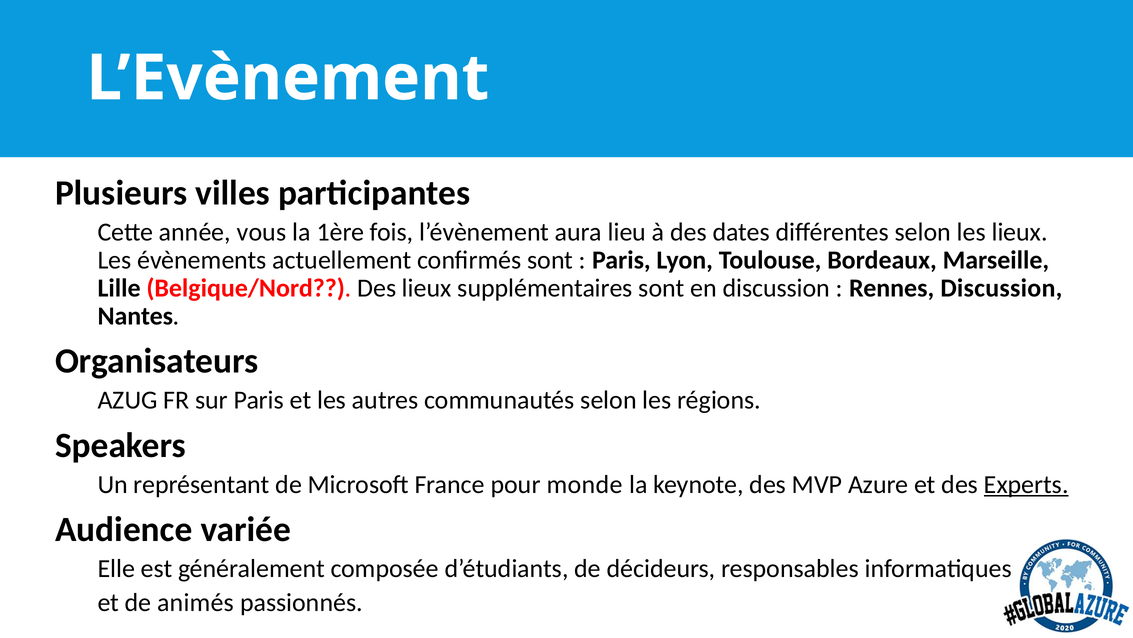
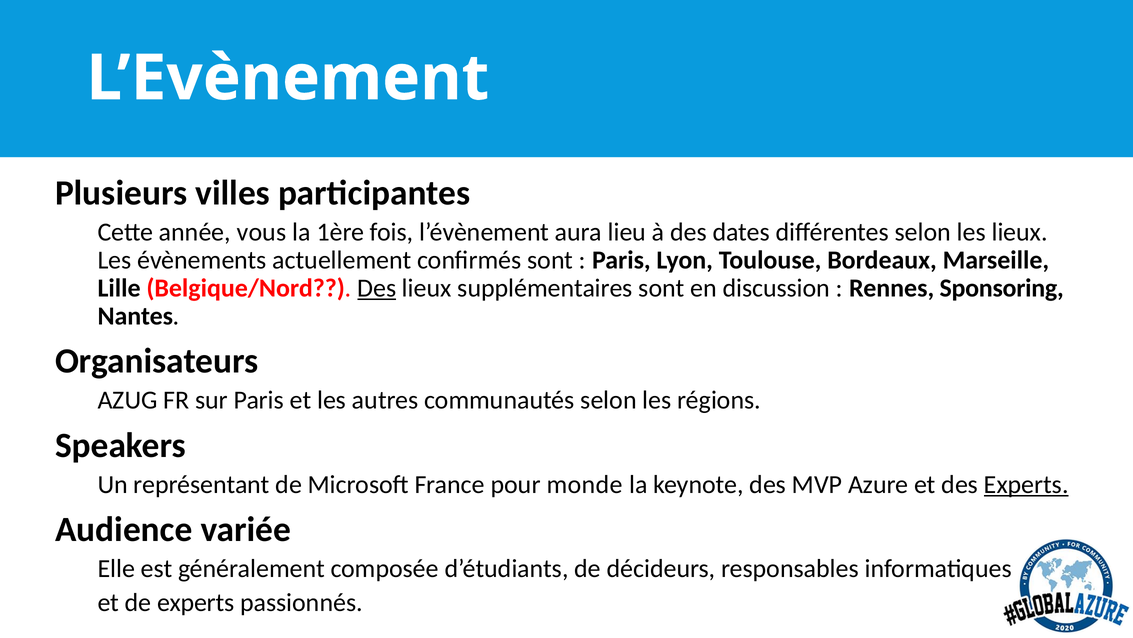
Des underline: none -> present (377, 288)
Rennes Discussion: Discussion -> Sponsoring (1002, 288)
de animés: animés -> experts (196, 602)
